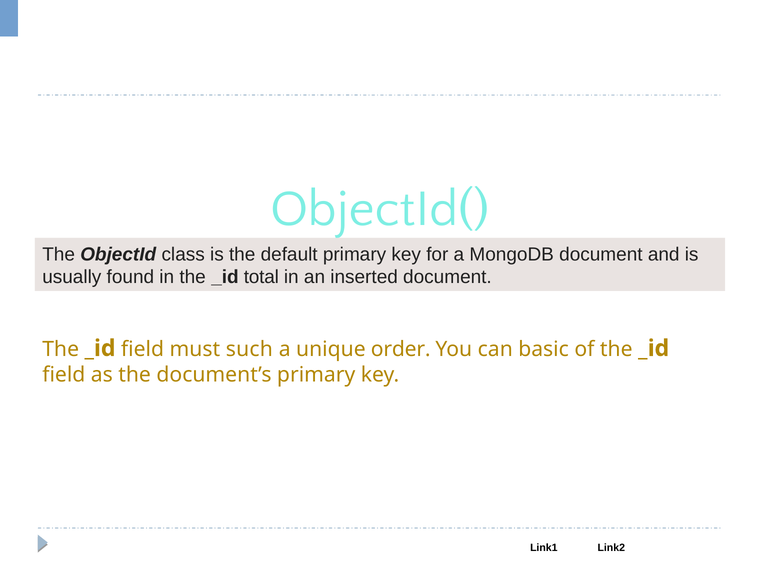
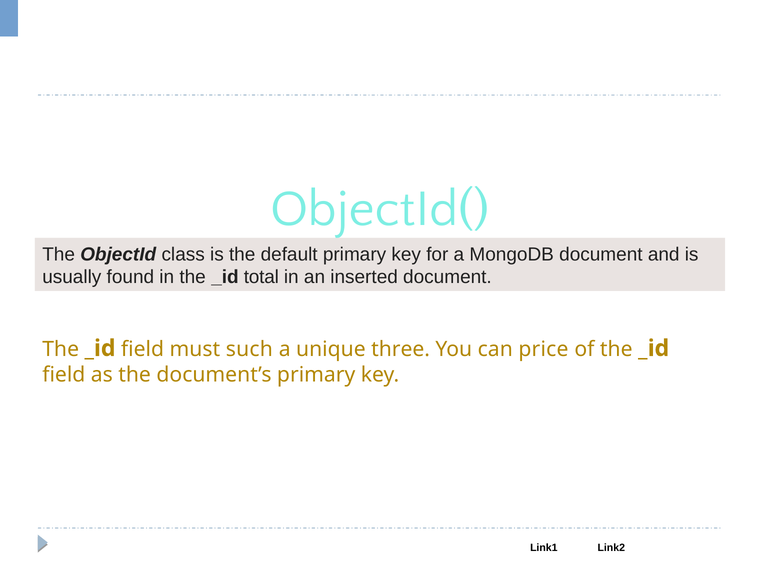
order: order -> three (401, 349)
basic: basic -> price (543, 349)
